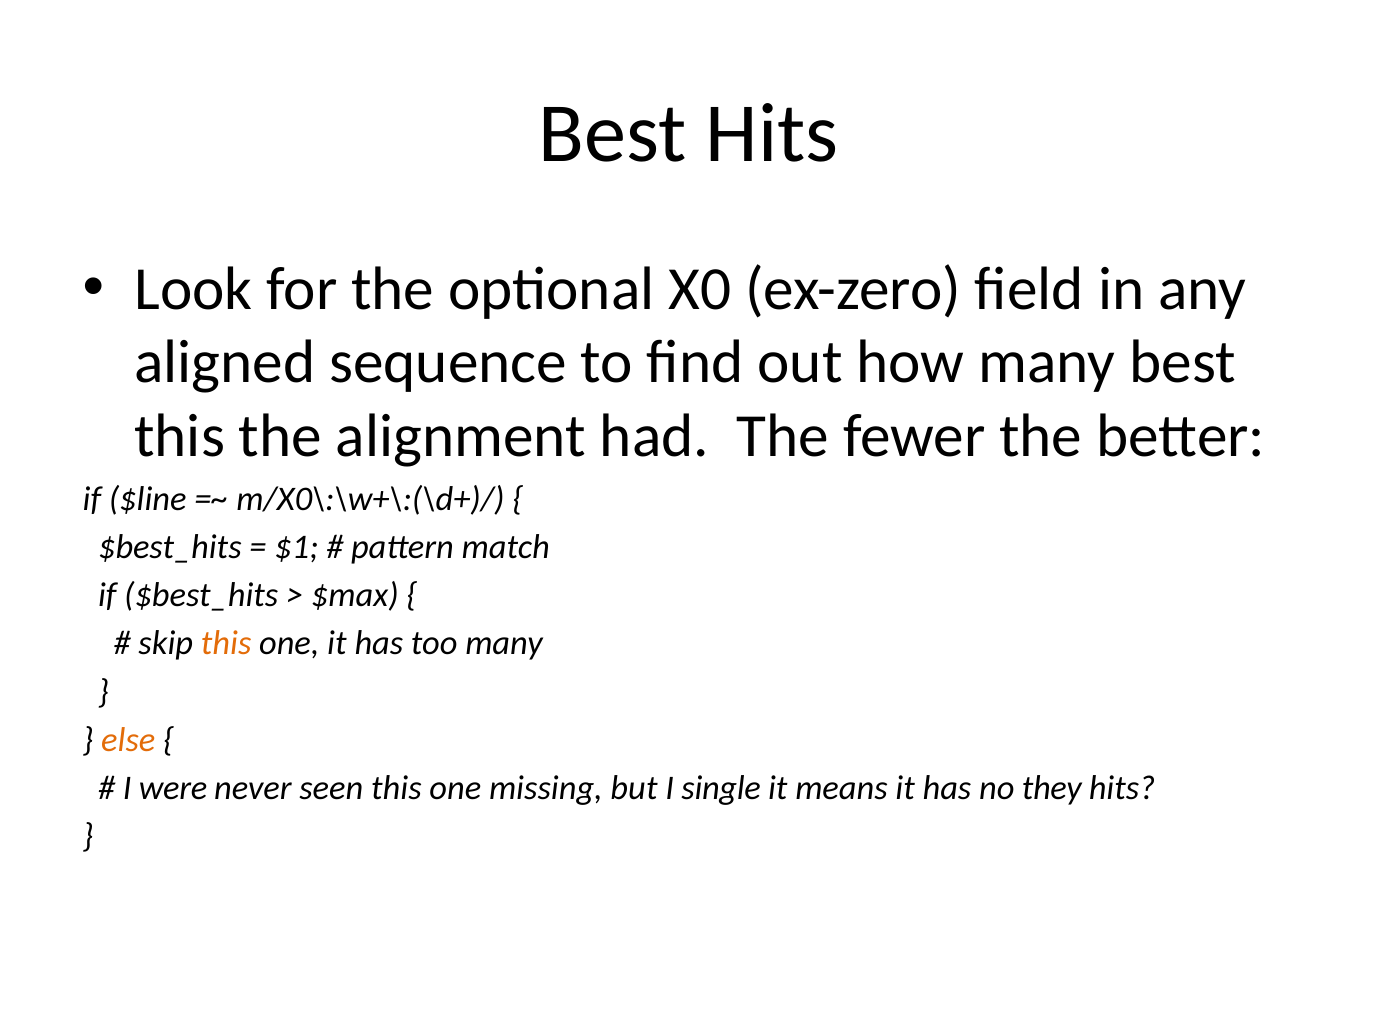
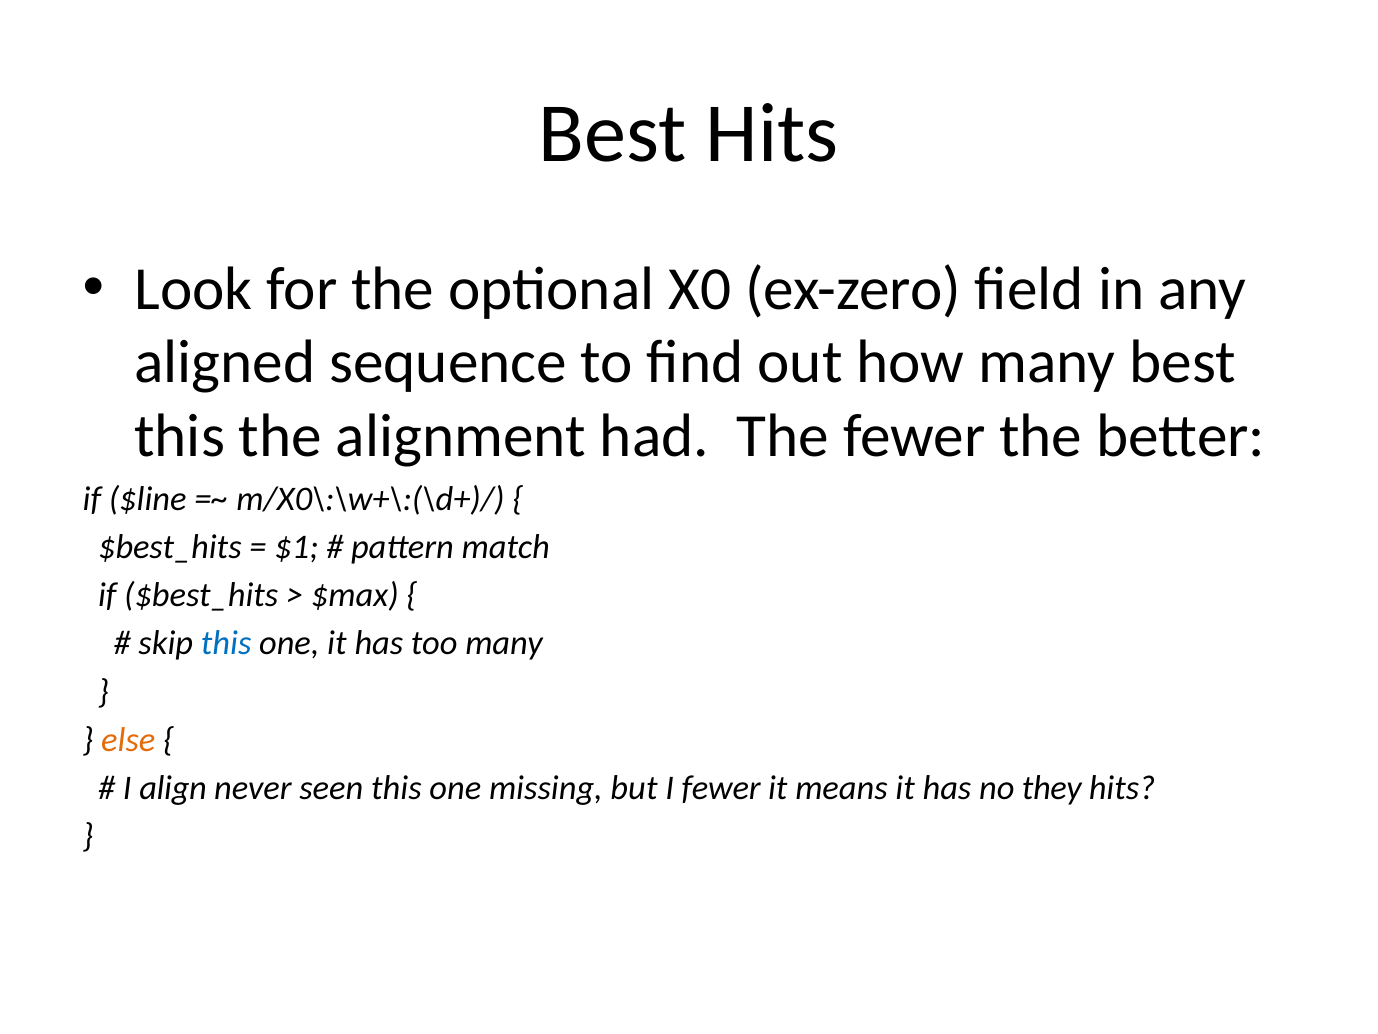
this colour: orange -> blue (226, 643)
were: were -> align (173, 788)
I single: single -> fewer (721, 788)
